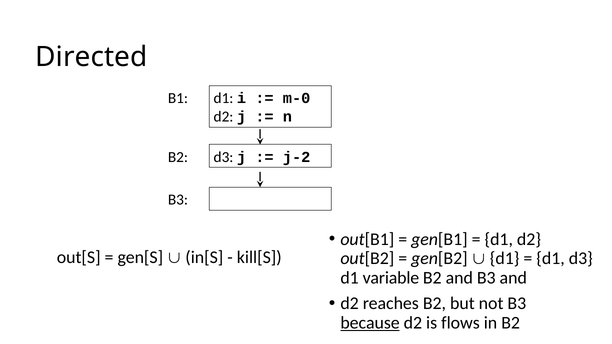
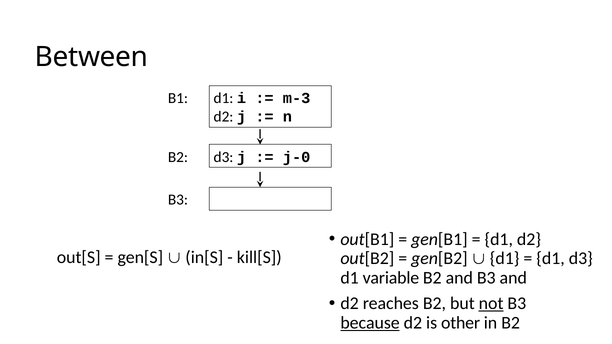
Directed: Directed -> Between (92, 57)
m-0: m-0 -> m-3 (297, 99)
j-2: j-2 -> j-0 (297, 157)
not underline: none -> present (491, 304)
flows: flows -> other (461, 323)
